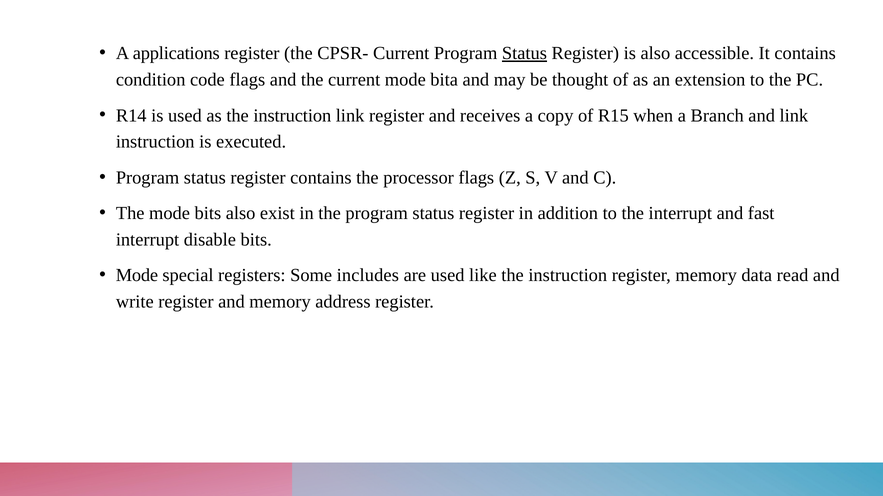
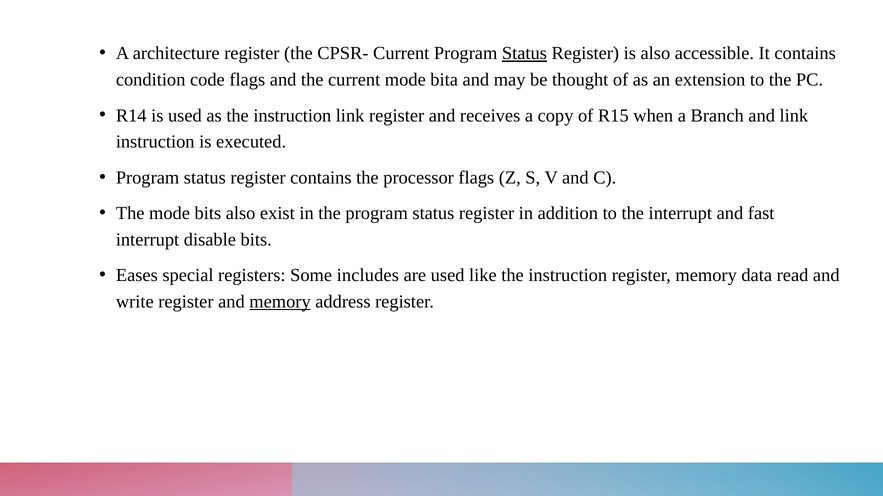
applications: applications -> architecture (176, 53)
Mode: Mode -> Eases (137, 276)
memory underline: none -> present (280, 302)
